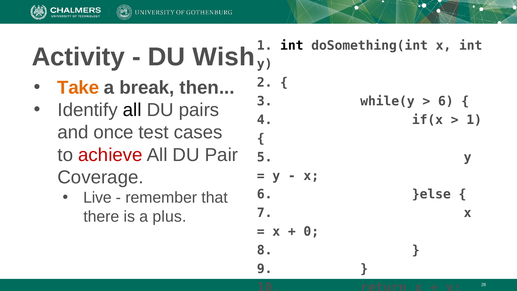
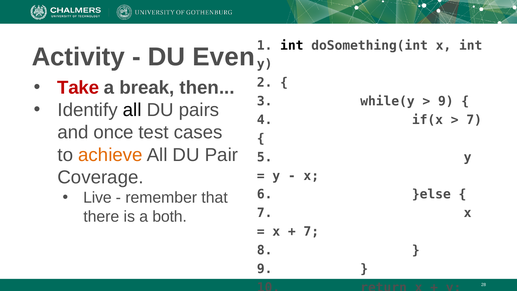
Wish: Wish -> Even (224, 57)
Take colour: orange -> red (78, 88)
6: 6 -> 9 (446, 101)
1: 1 -> 7 (474, 120)
achieve colour: red -> orange (110, 155)
plus: plus -> both (170, 217)
0: 0 -> 7 (311, 231)
